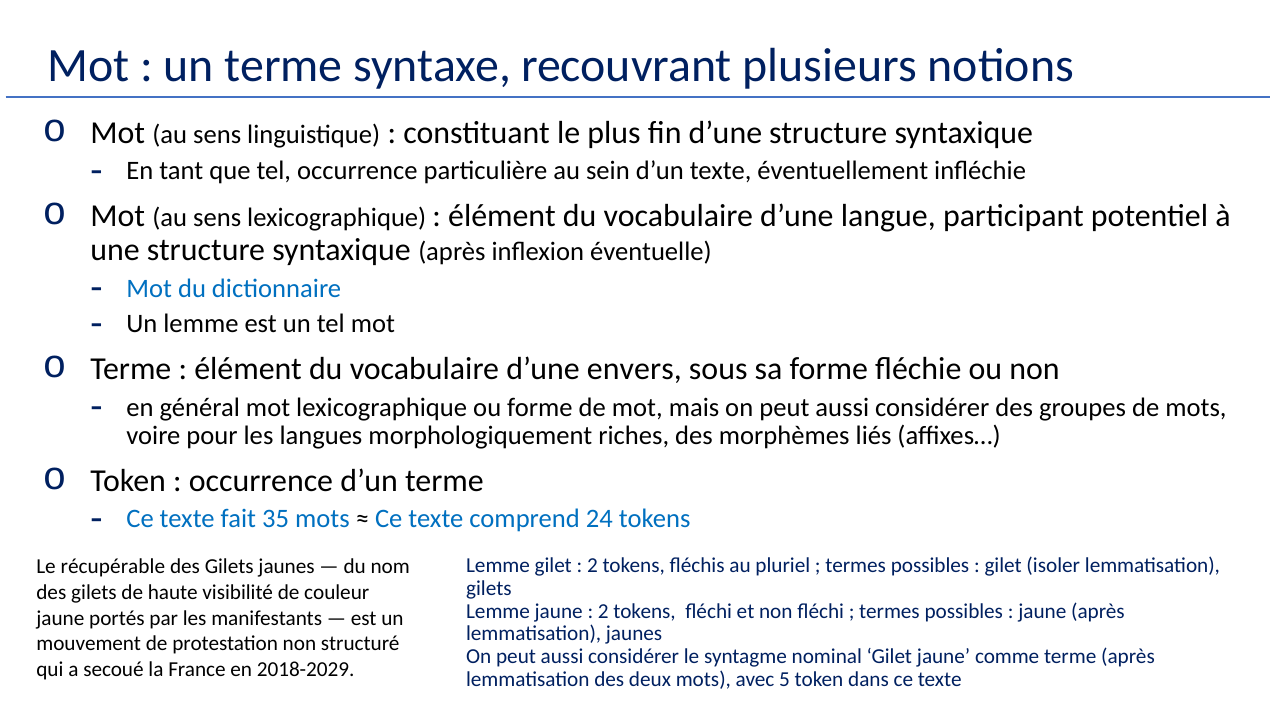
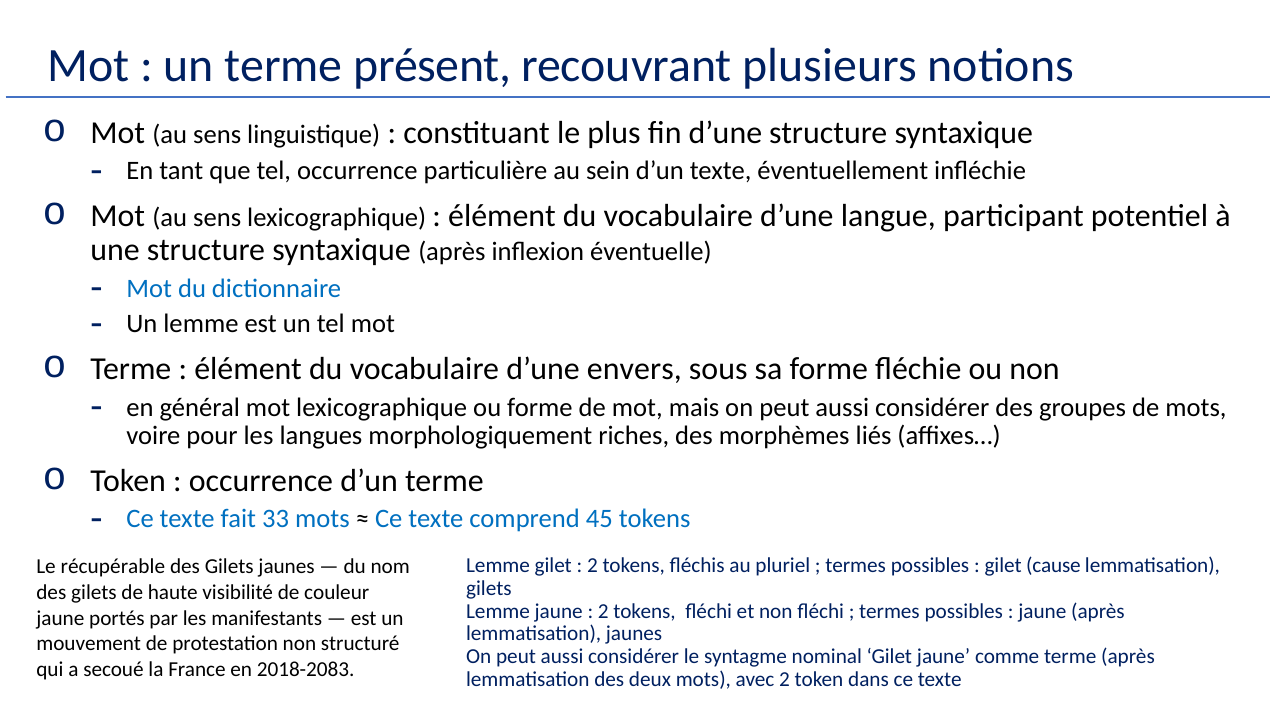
syntaxe: syntaxe -> présent (432, 65)
35: 35 -> 33 (276, 519)
24: 24 -> 45 (599, 519)
isoler: isoler -> cause (1053, 565)
2018-2029: 2018-2029 -> 2018-2083 (306, 669)
avec 5: 5 -> 2 (785, 680)
